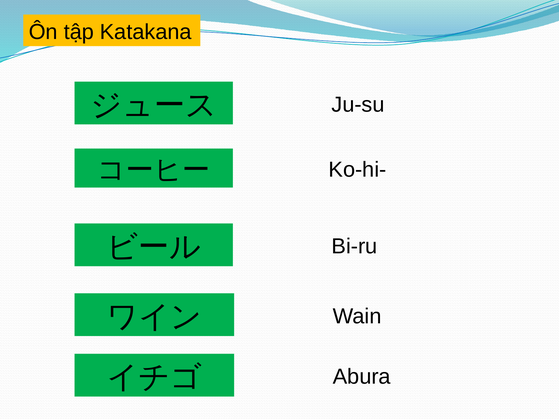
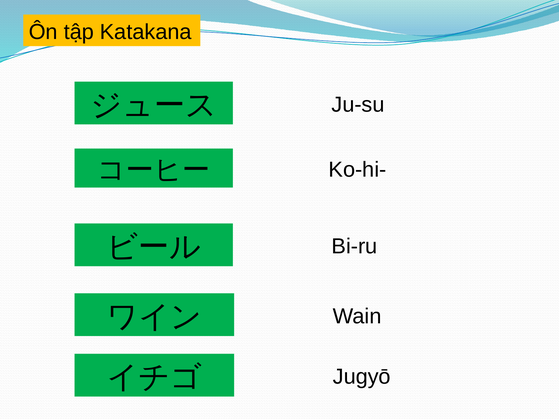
Abura: Abura -> Jugyō (362, 377)
